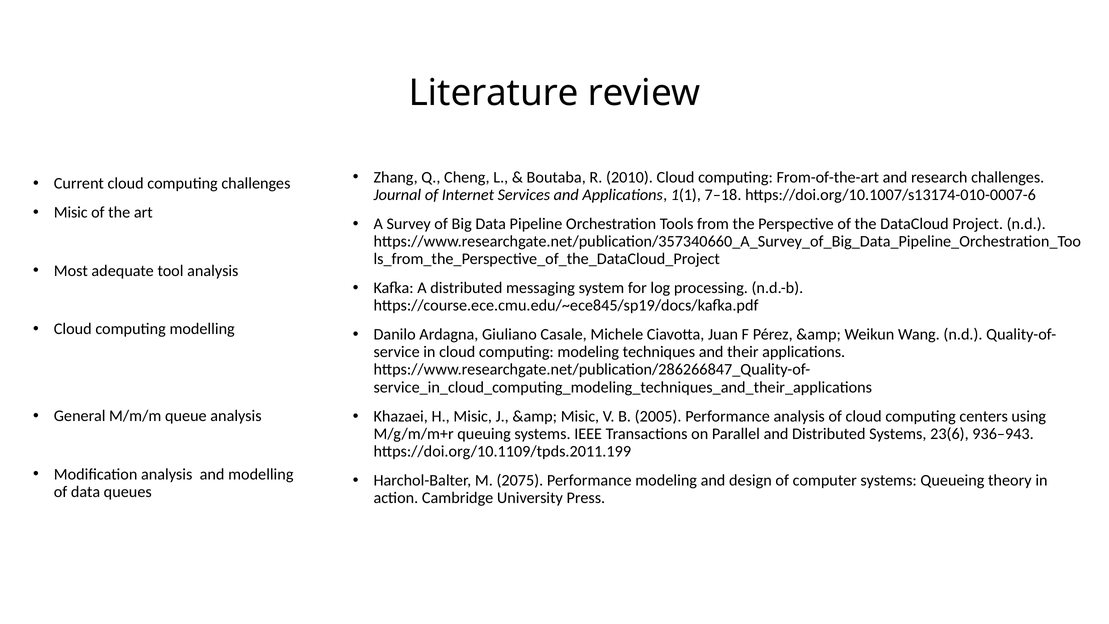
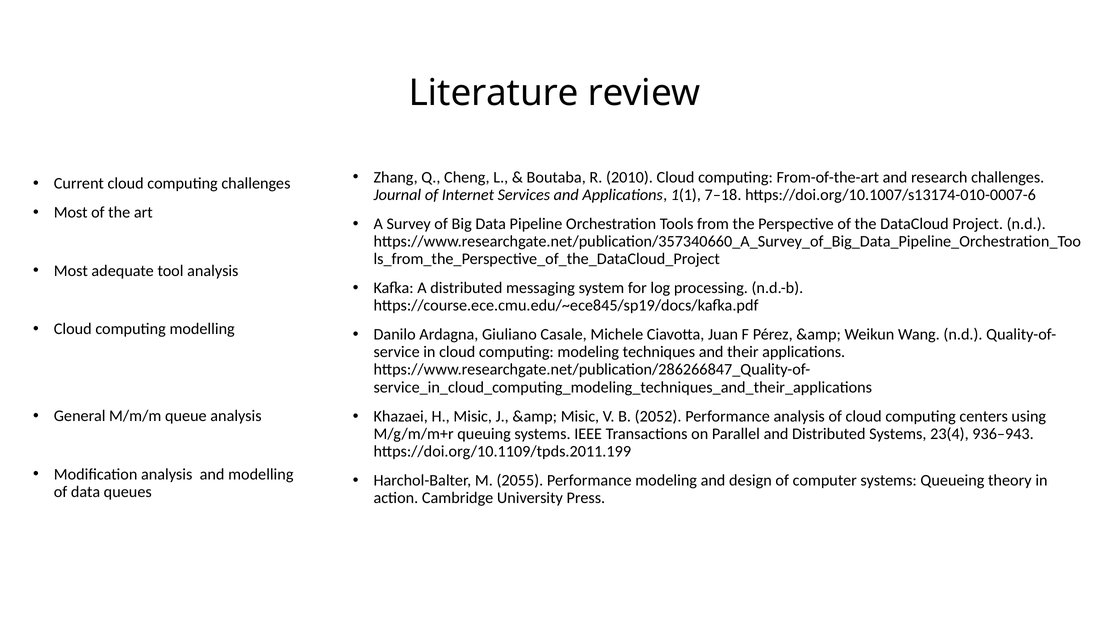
Misic: Misic -> Most (71, 212)
2005: 2005 -> 2052 (658, 416)
23(6: 23(6 -> 23(4 (949, 434)
2075: 2075 -> 2055 (520, 480)
